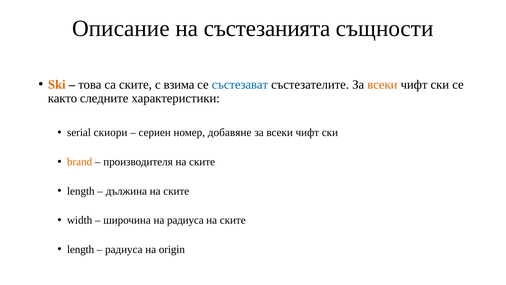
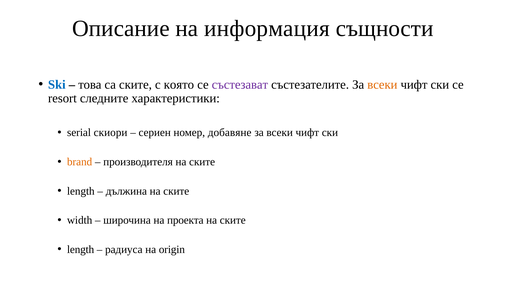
състезанията: състезанията -> информация (267, 29)
Ski colour: orange -> blue (57, 84)
взима: взима -> която (179, 84)
състезават colour: blue -> purple (240, 84)
както: както -> resort (62, 98)
на радиуса: радиуса -> проекта (185, 220)
